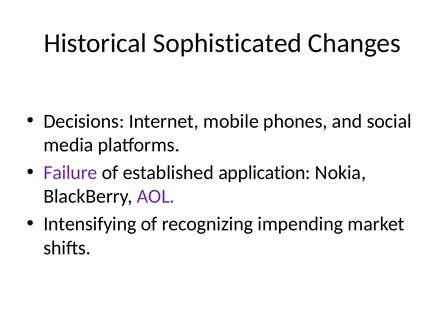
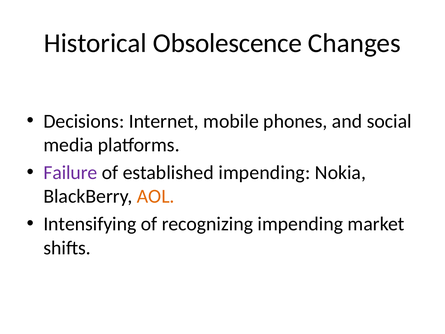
Sophisticated: Sophisticated -> Obsolescence (227, 43)
established application: application -> impending (264, 172)
AOL colour: purple -> orange (156, 196)
